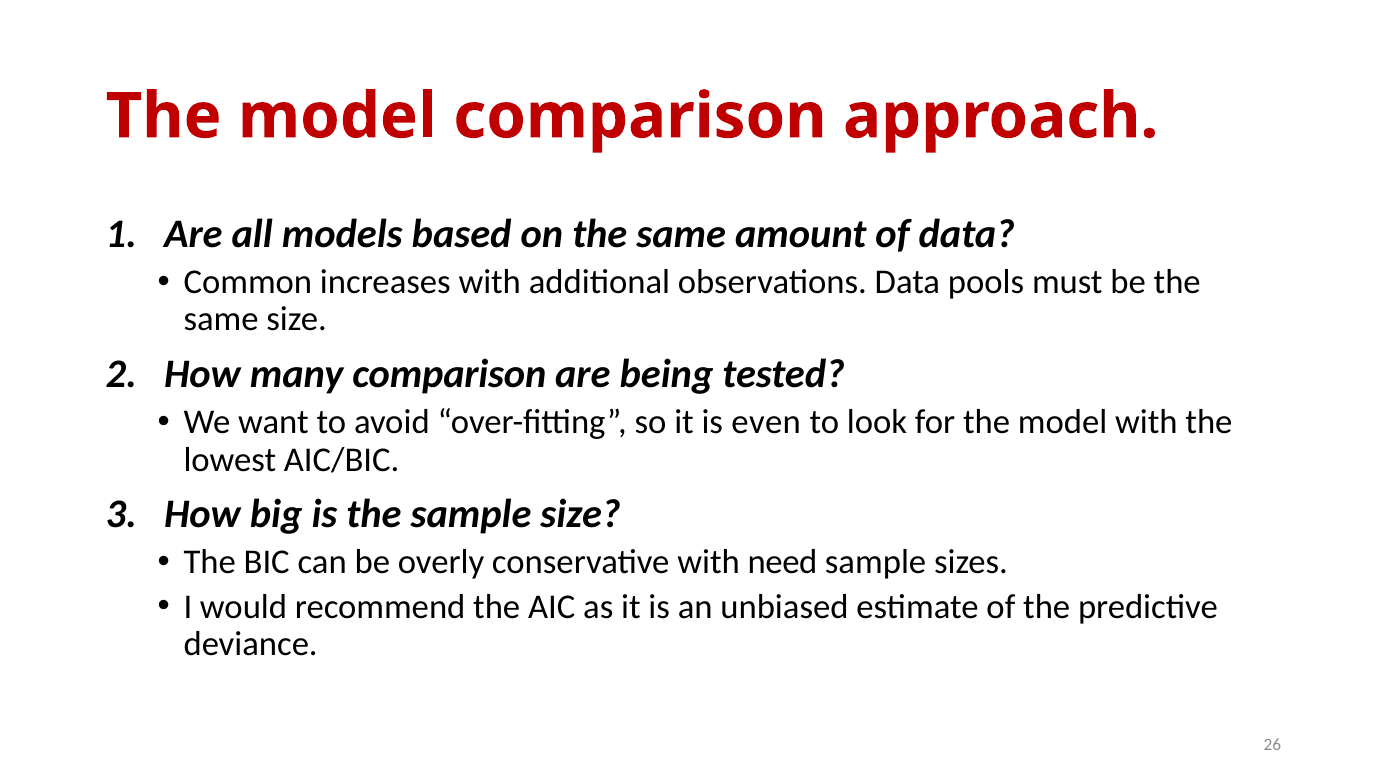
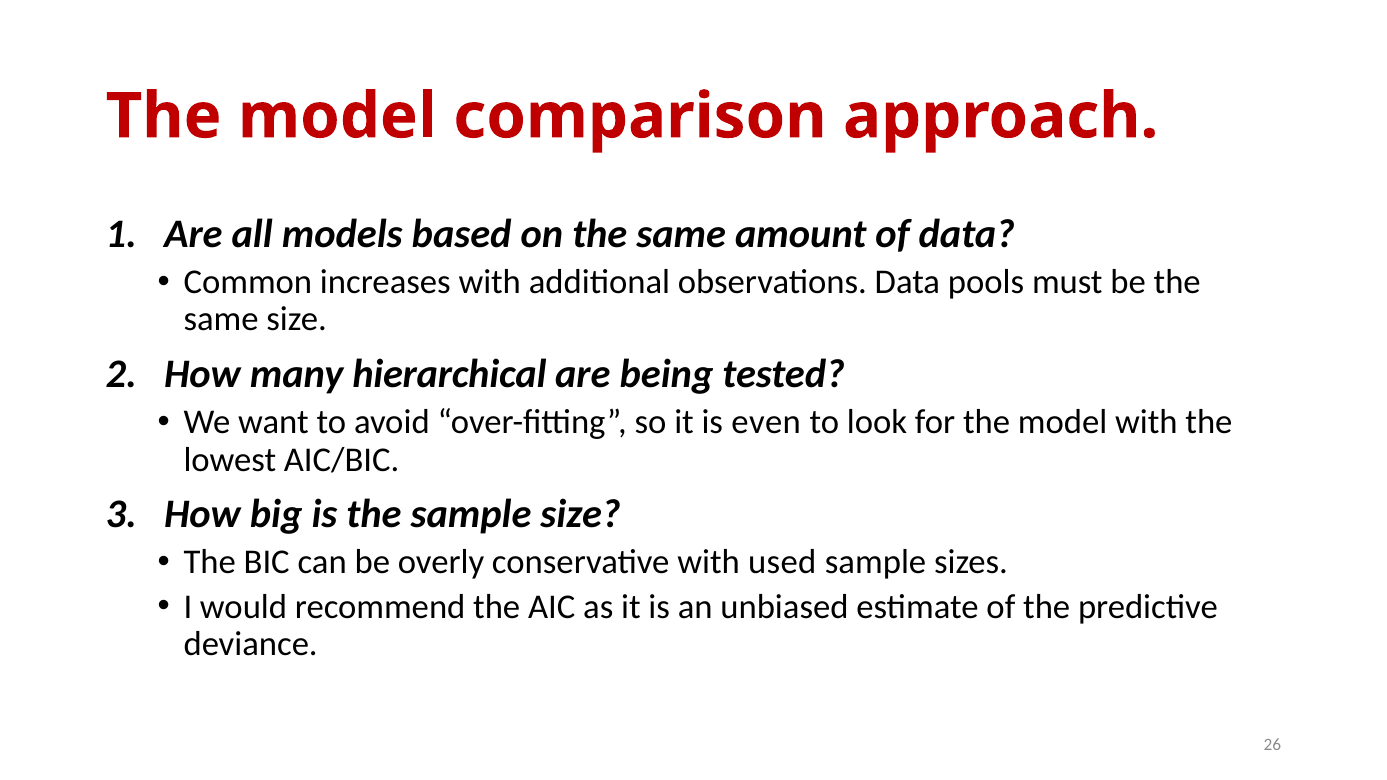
many comparison: comparison -> hierarchical (449, 374)
need: need -> used (782, 562)
